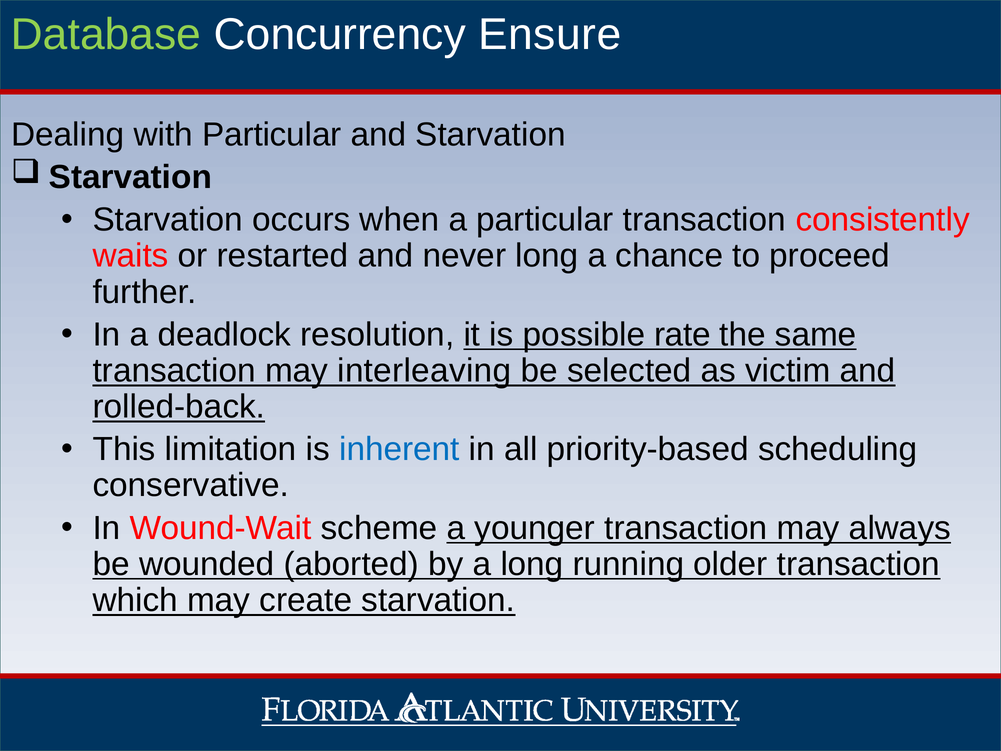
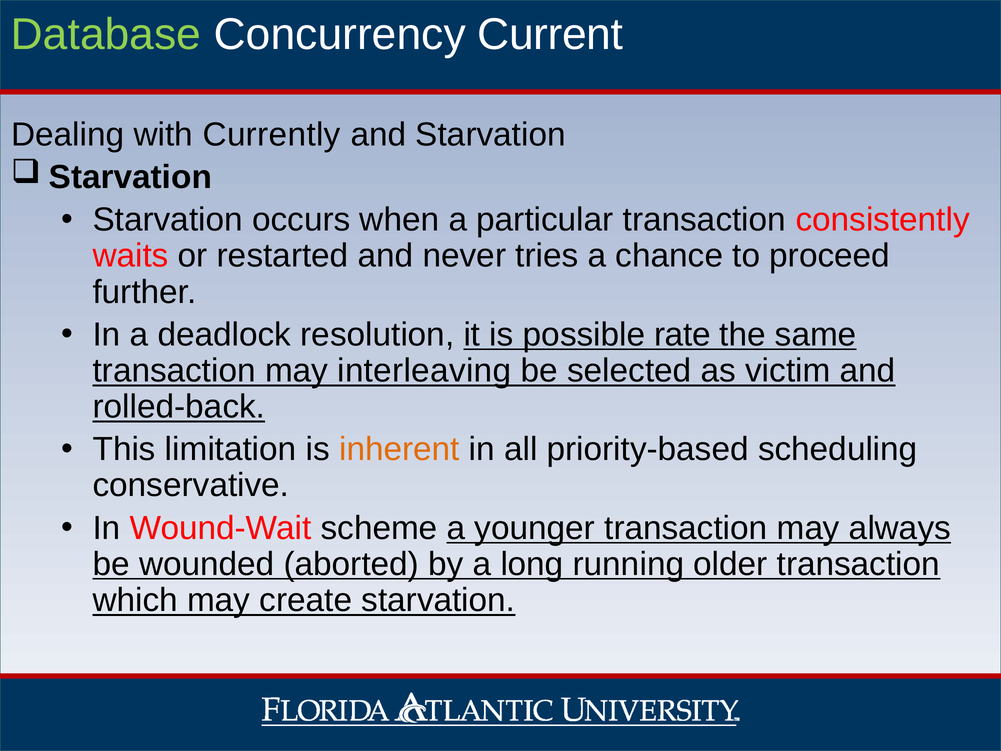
Ensure: Ensure -> Current (550, 35)
with Particular: Particular -> Currently (272, 134)
never long: long -> tries (547, 256)
inherent colour: blue -> orange (399, 449)
